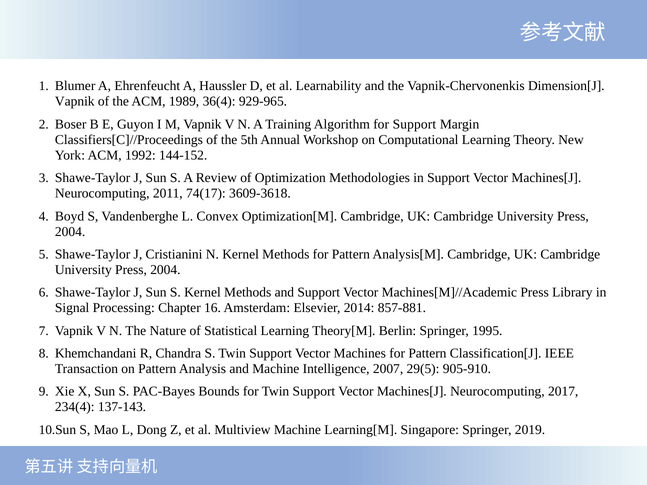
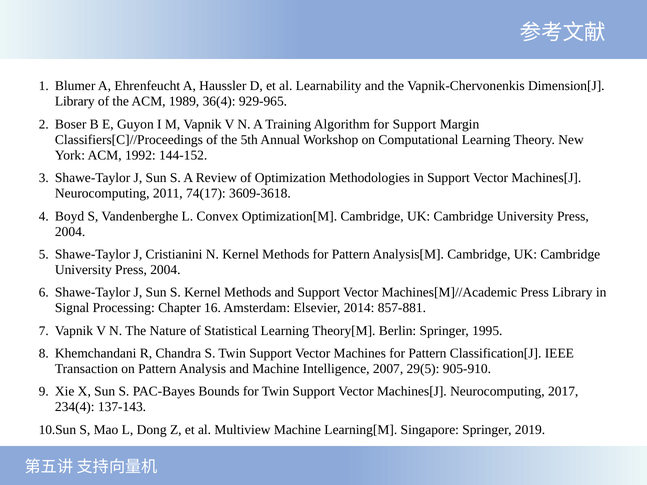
Vapnik: Vapnik -> Library (75, 102)
